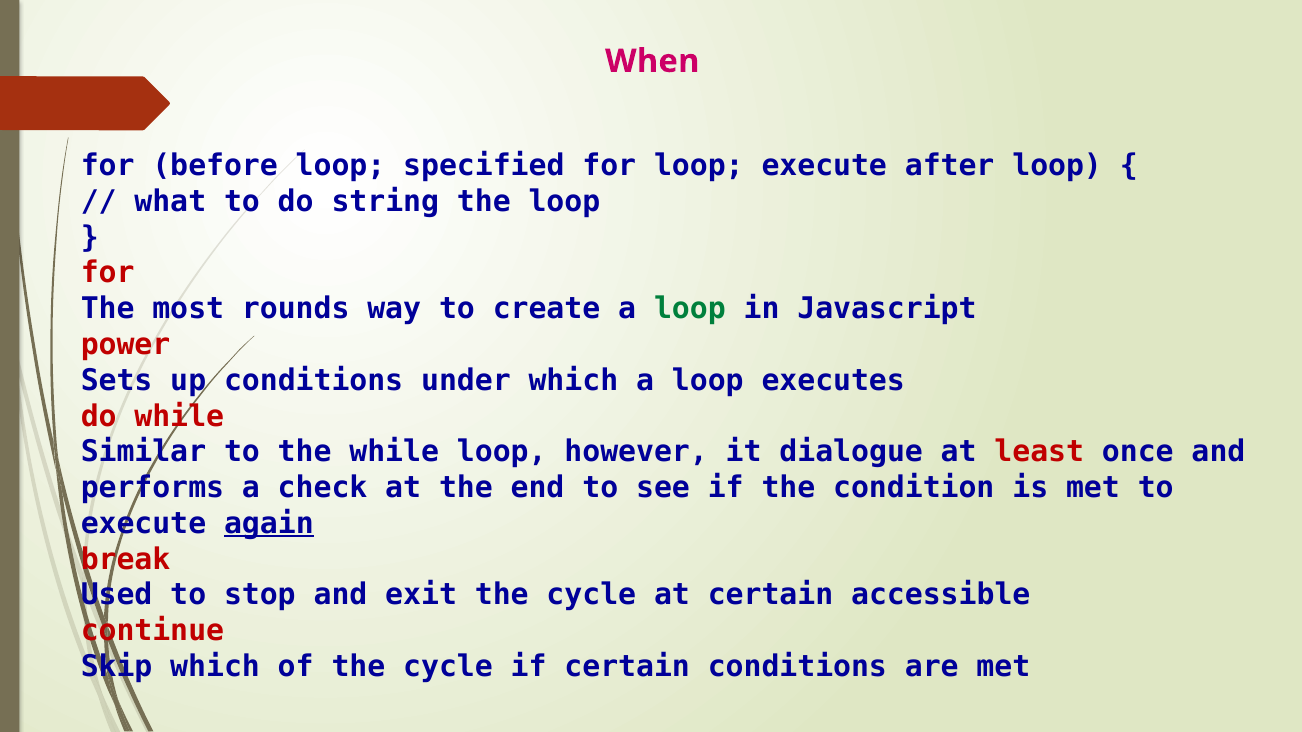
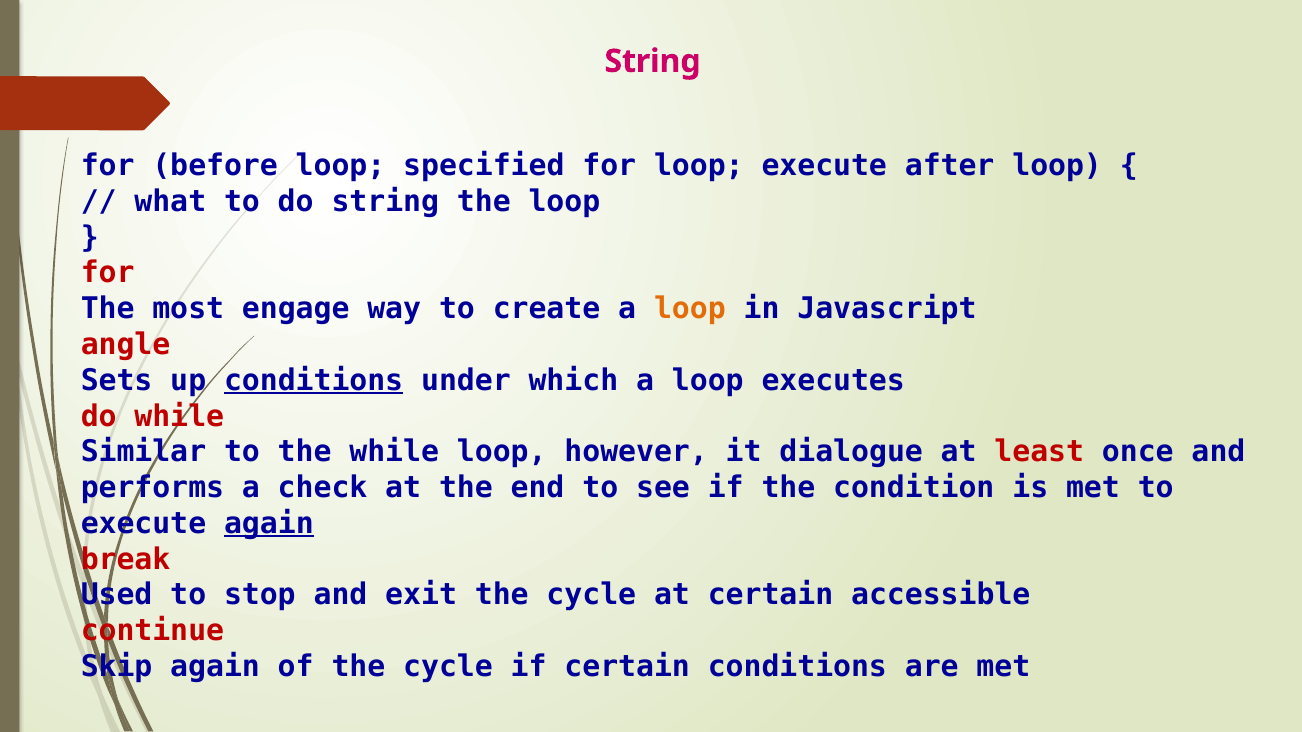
When: When -> String (653, 61)
rounds: rounds -> engage (296, 309)
loop colour: green -> orange (690, 309)
power: power -> angle (126, 345)
conditions underline: none -> present (314, 381)
Skip which: which -> again (215, 667)
